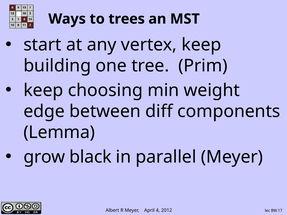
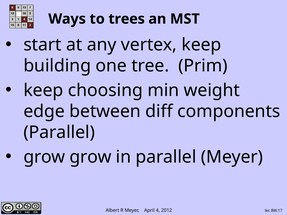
Lemma: Lemma -> Parallel (59, 133)
grow black: black -> grow (91, 157)
